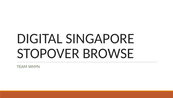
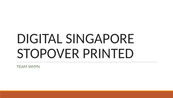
BROWSE: BROWSE -> PRINTED (108, 53)
